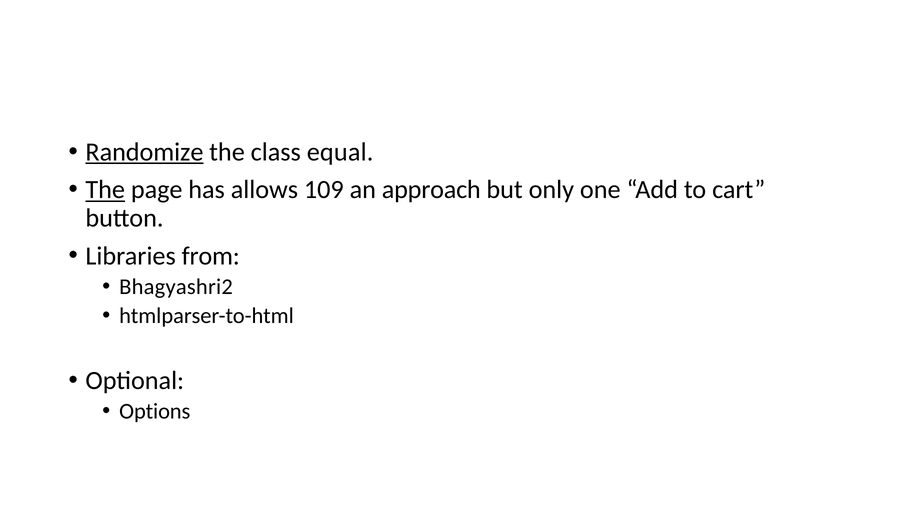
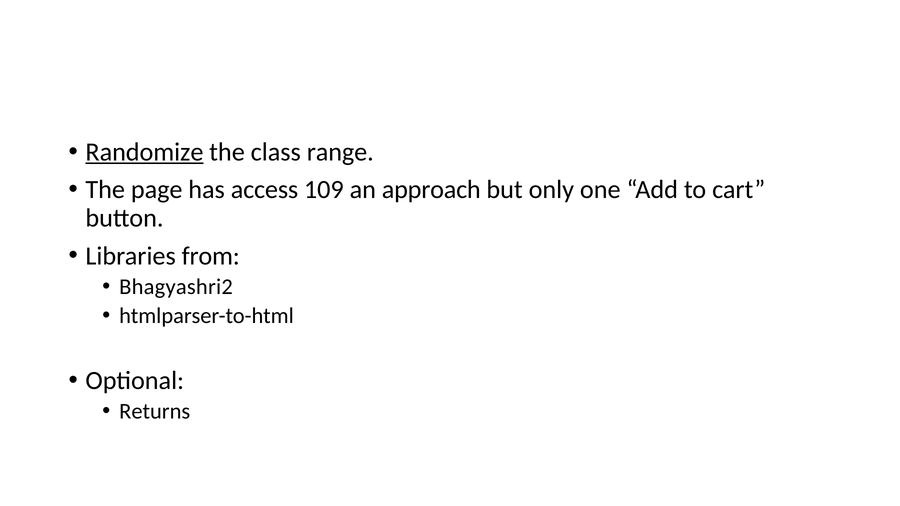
equal: equal -> range (340, 152)
The underline: present -> none (105, 190)
allows: allows -> access (265, 190)
Options: Options -> Returns (155, 412)
